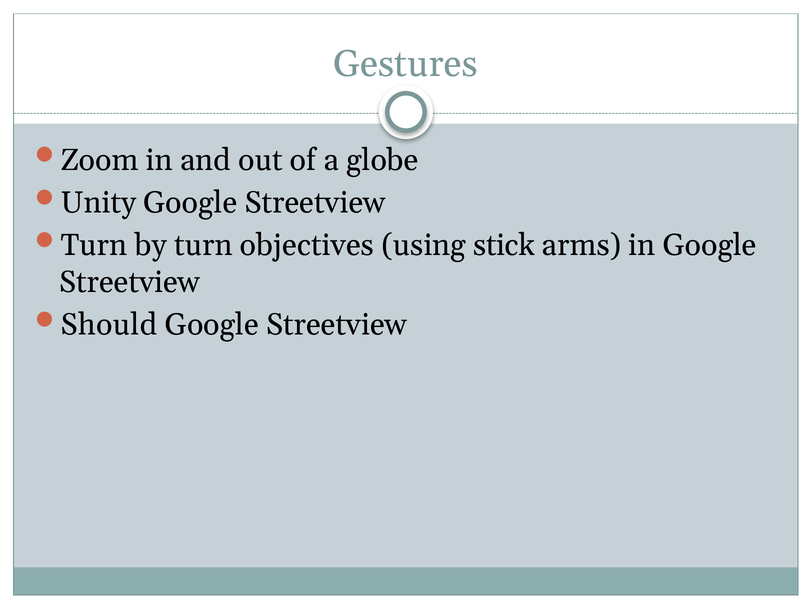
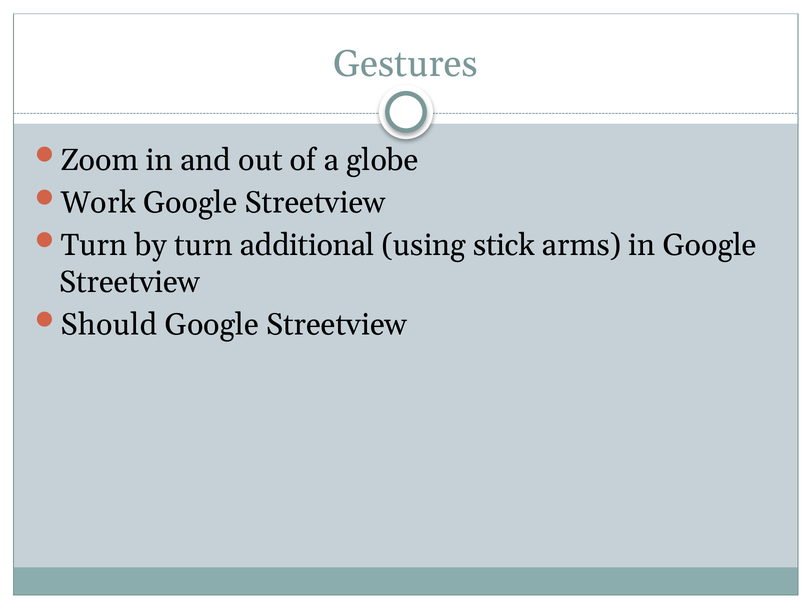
Unity: Unity -> Work (98, 203)
objectives: objectives -> additional (307, 245)
